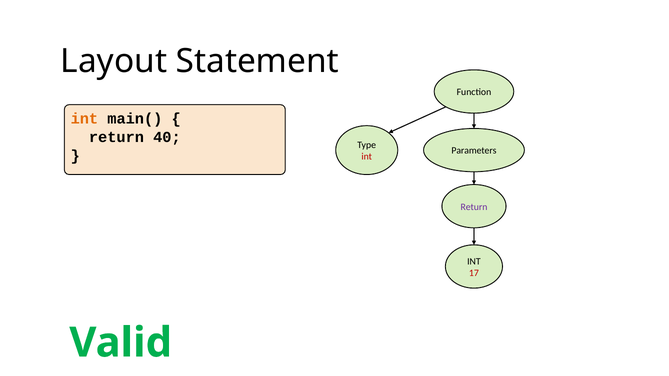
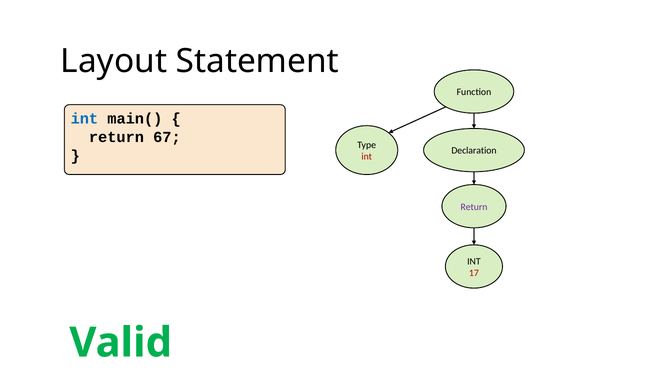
int colour: orange -> blue (84, 119)
40: 40 -> 67 (167, 137)
Parameters: Parameters -> Declaration (474, 151)
